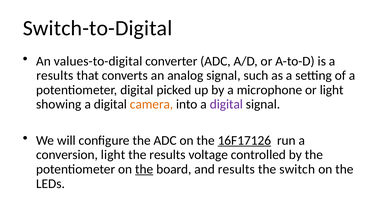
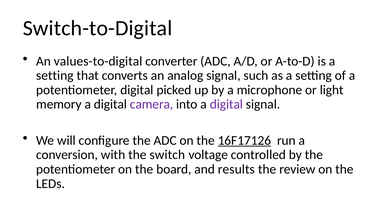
results: results -> setting (55, 76)
showing: showing -> memory (59, 104)
camera colour: orange -> purple (152, 104)
conversion light: light -> with (113, 155)
the results: results -> switch (167, 155)
the underline: present -> none (144, 169)
switch: switch -> review (297, 169)
